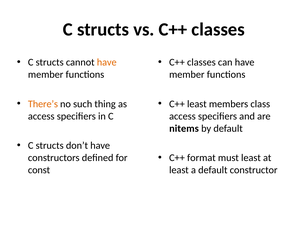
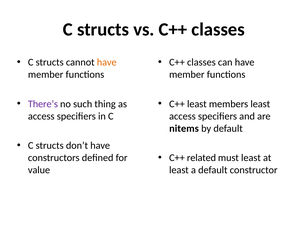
members class: class -> least (260, 104)
There’s colour: orange -> purple (43, 104)
format: format -> related (201, 158)
const: const -> value (39, 170)
